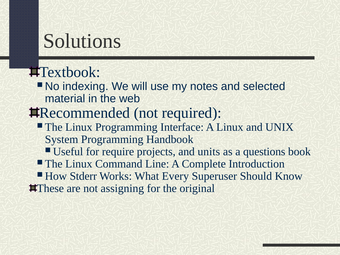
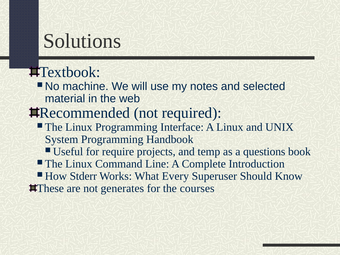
indexing: indexing -> machine (86, 86)
units: units -> temp (209, 152)
assigning: assigning -> generates (122, 188)
original: original -> courses (197, 188)
